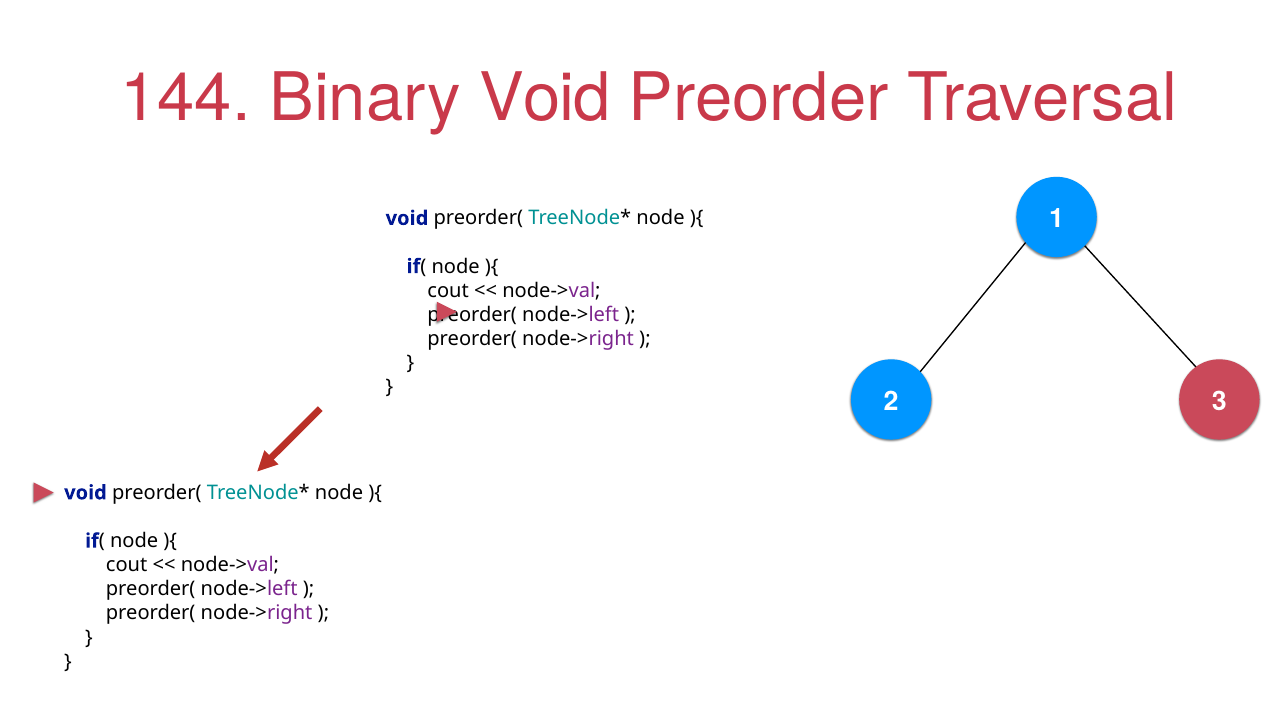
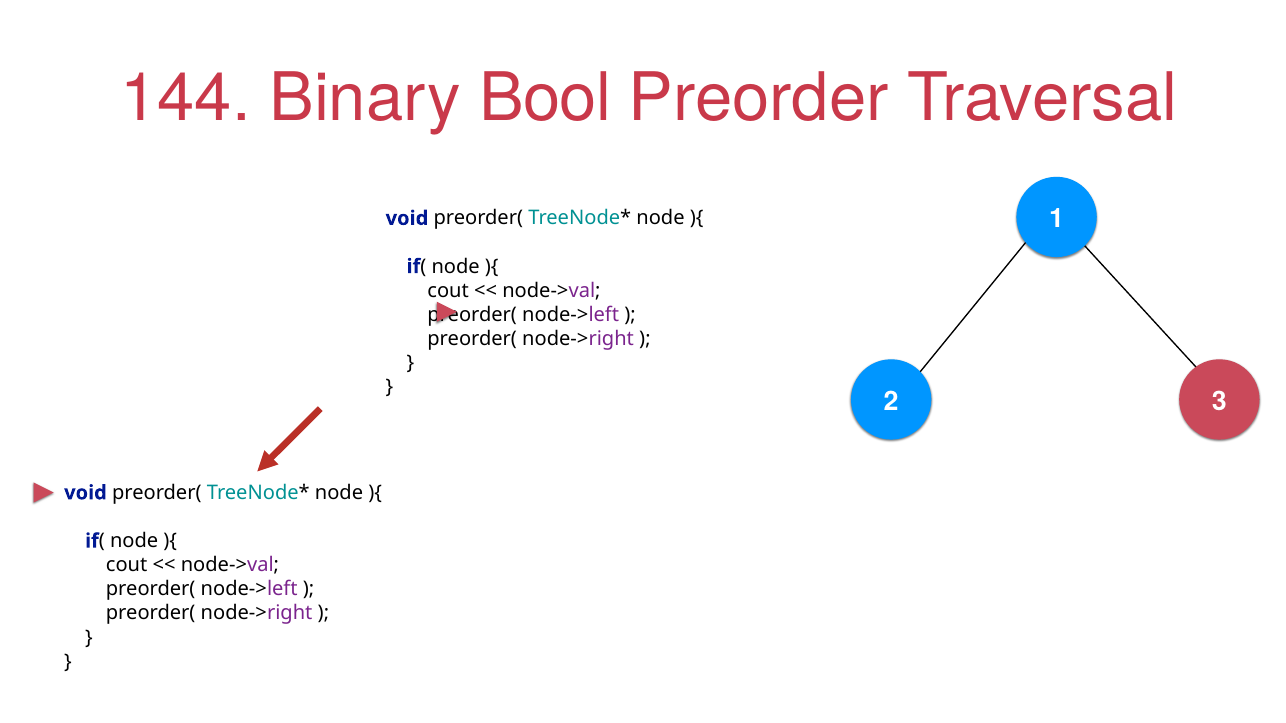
Binary Void: Void -> Bool (545, 99)
